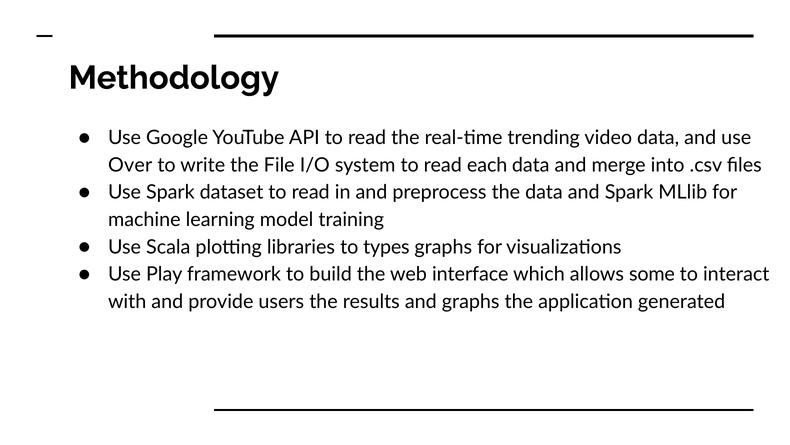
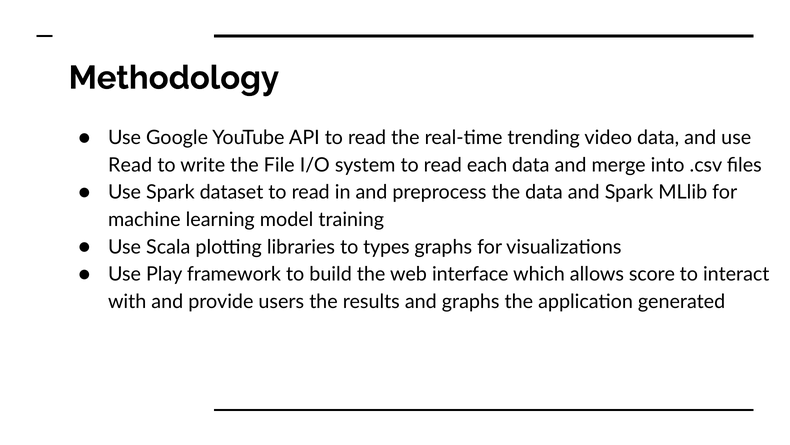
Over: Over -> Read (130, 165)
some: some -> score (652, 274)
